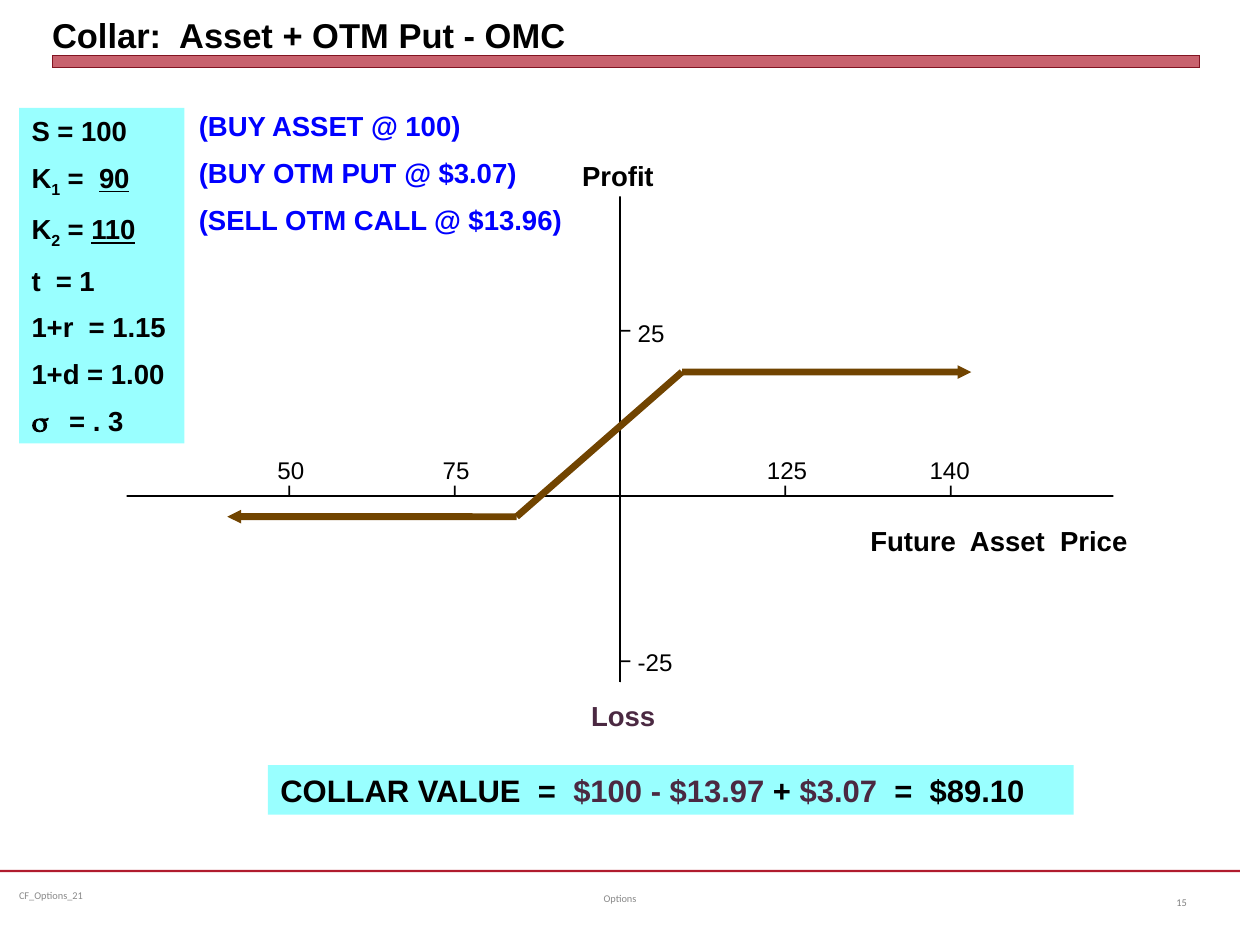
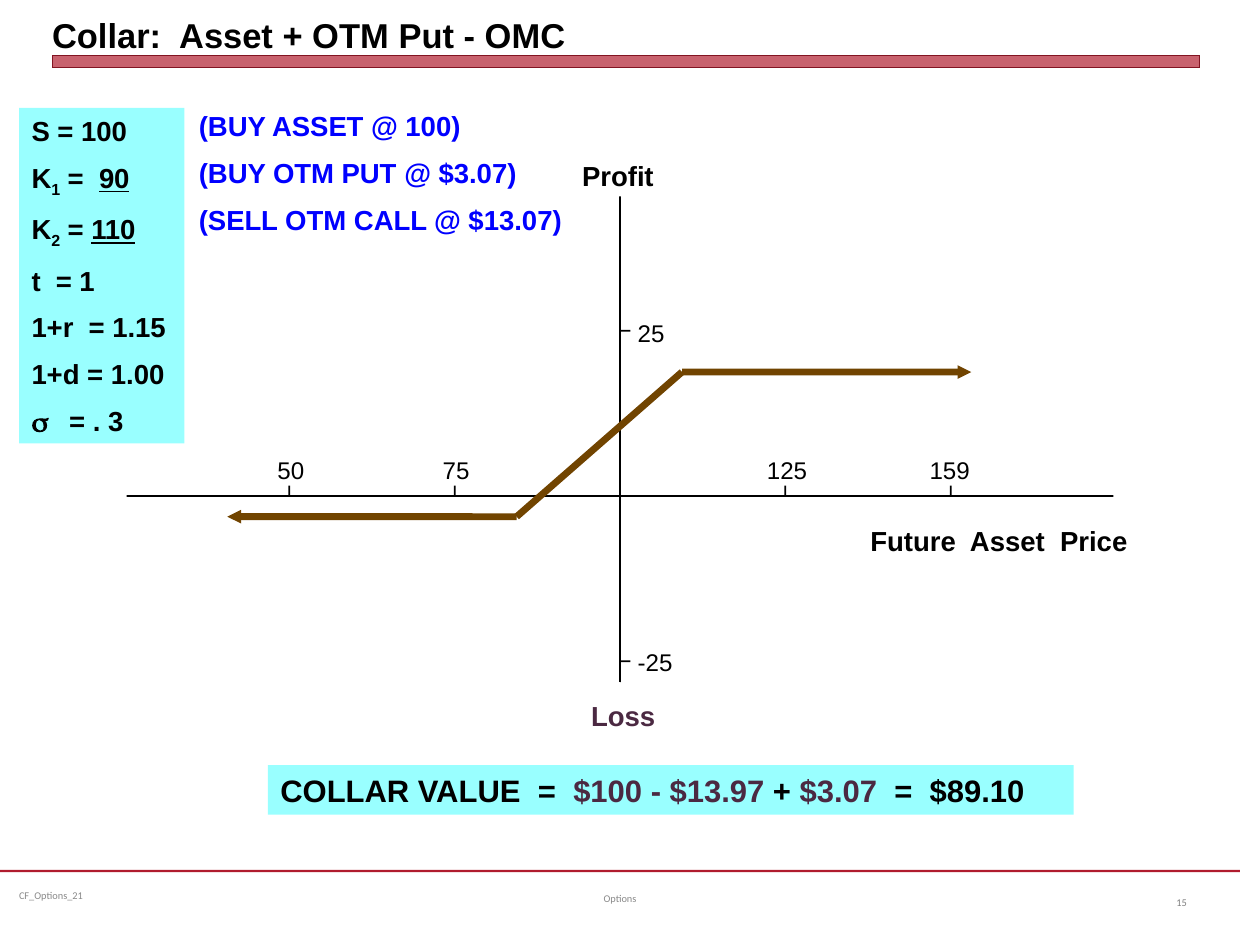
$13.96: $13.96 -> $13.07 (515, 221)
140: 140 -> 159 (950, 472)
